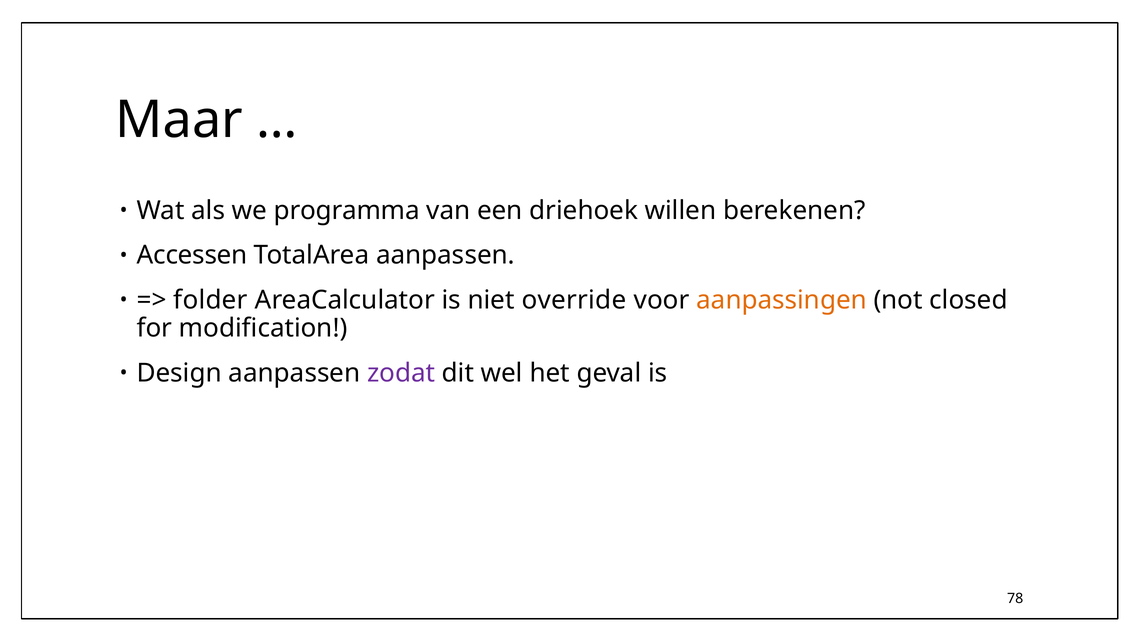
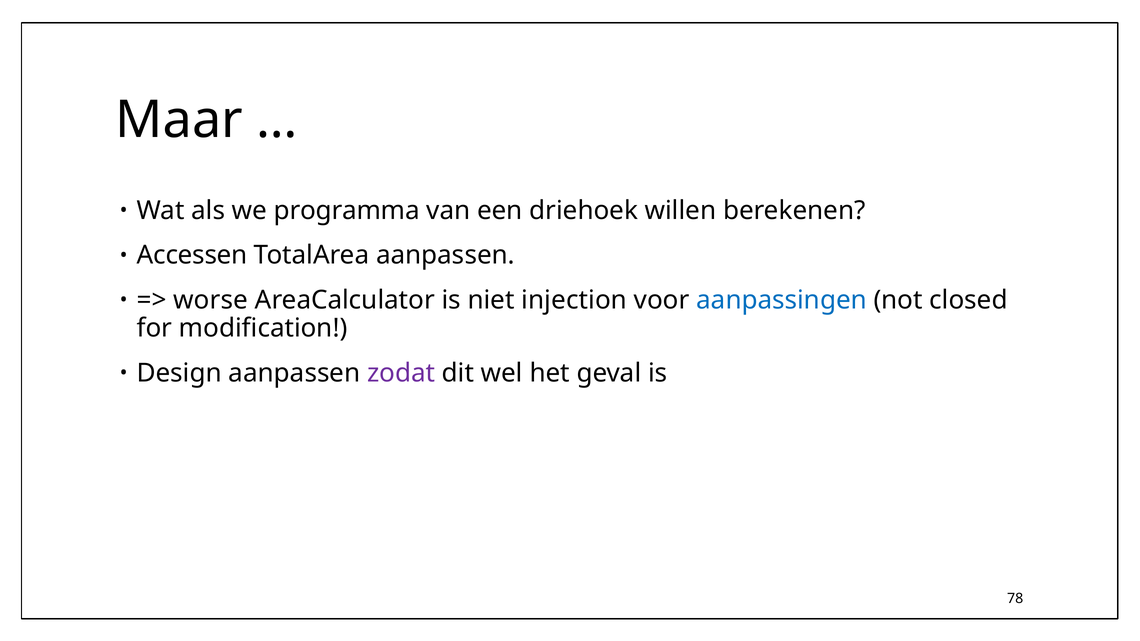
folder: folder -> worse (211, 300)
override: override -> injection (574, 300)
aanpassingen colour: orange -> blue (782, 300)
